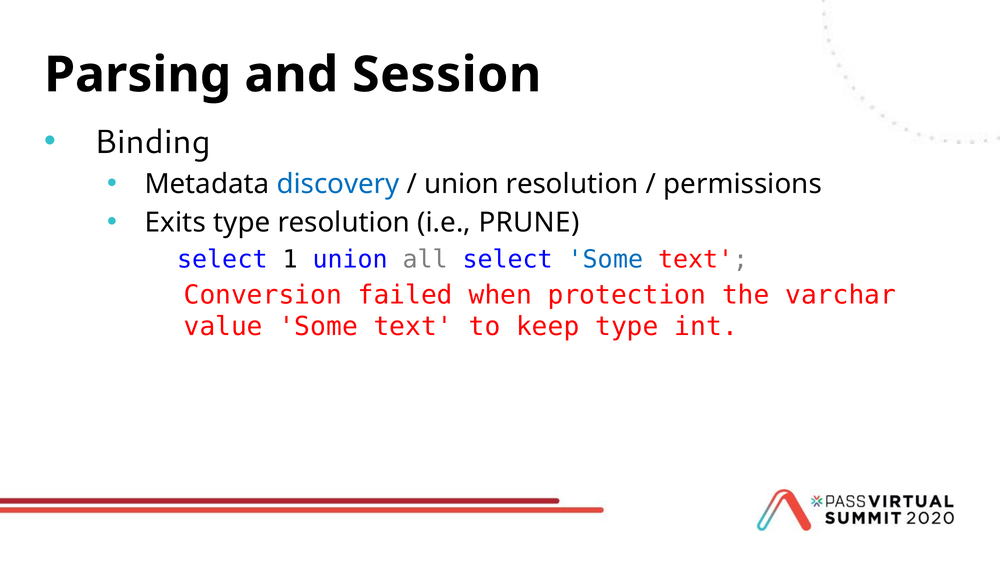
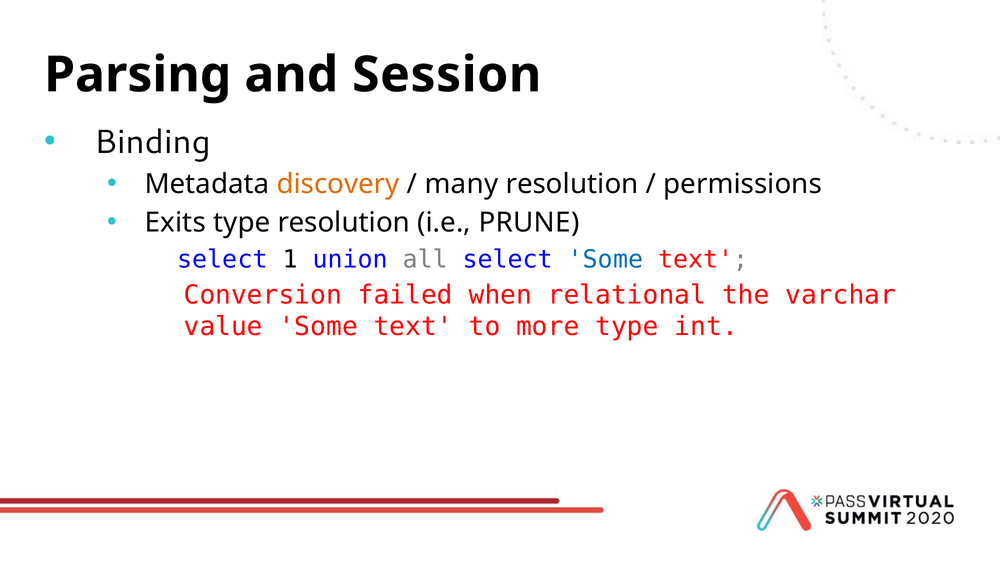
discovery colour: blue -> orange (338, 184)
union: union -> many (461, 184)
protection: protection -> relational (627, 296)
keep: keep -> more (548, 327)
